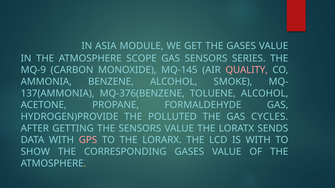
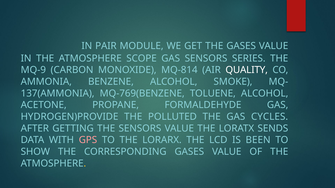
ASIA: ASIA -> PAIR (106, 46)
MQ-145: MQ-145 -> MQ-814 (179, 70)
QUALITY colour: pink -> white (247, 70)
MQ-376(BENZENE: MQ-376(BENZENE -> MQ-769(BENZENE (142, 94)
IS WITH: WITH -> BEEN (258, 140)
